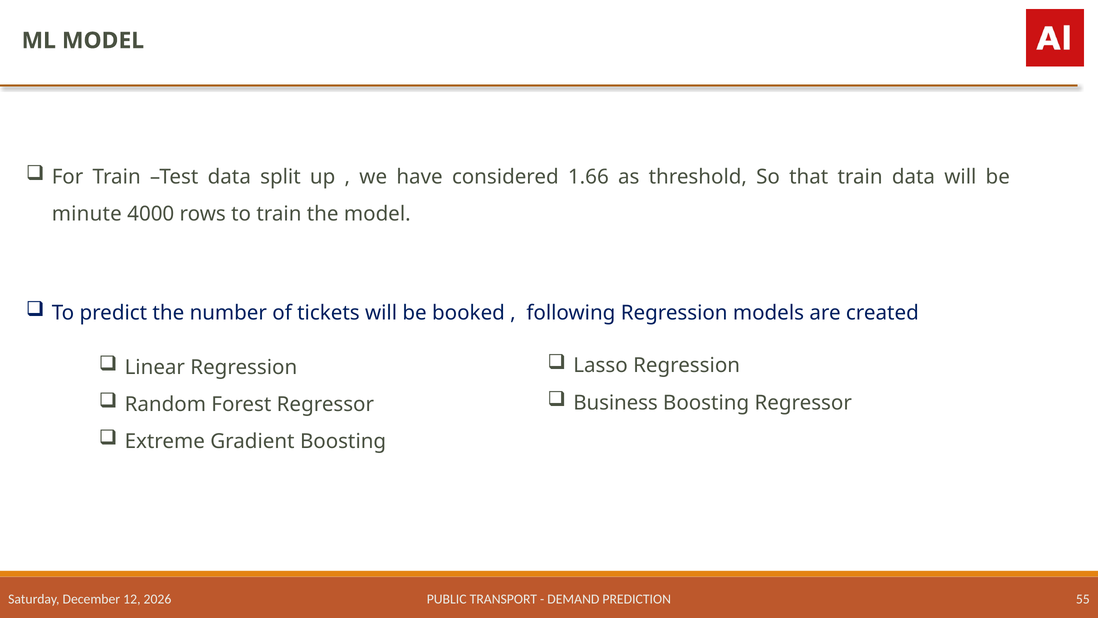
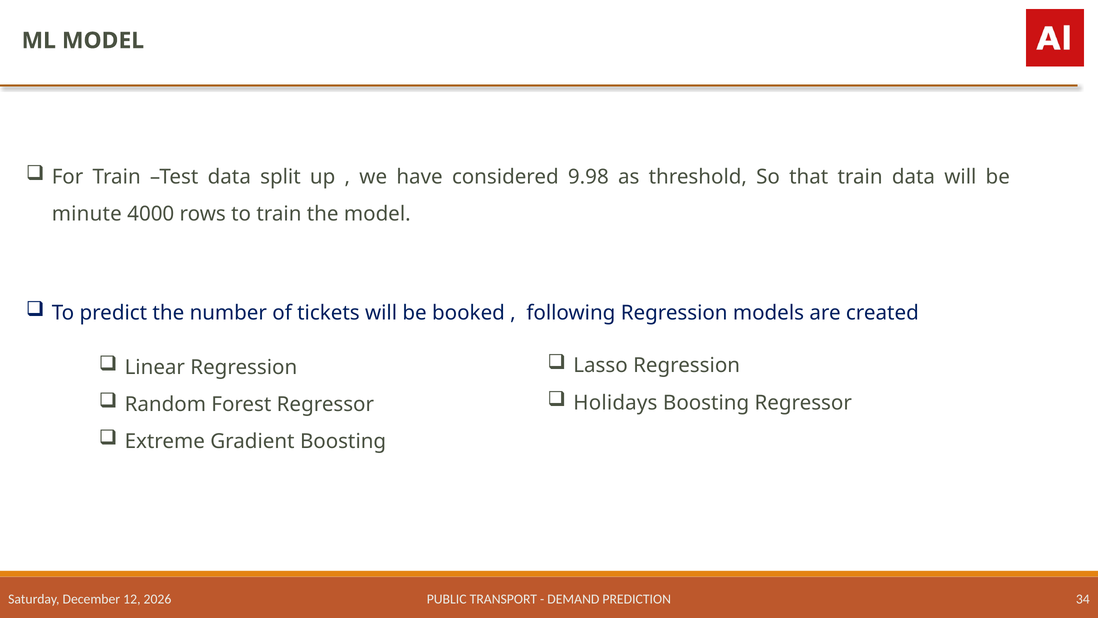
1.66: 1.66 -> 9.98 (588, 177)
Business: Business -> Holidays (615, 403)
55: 55 -> 34 (1083, 599)
